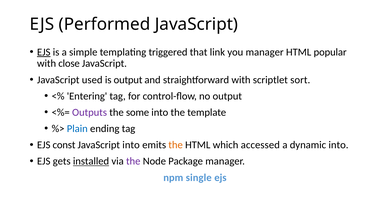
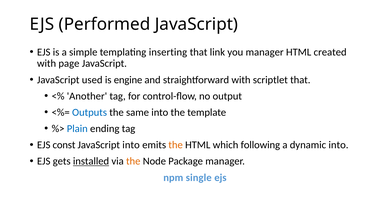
EJS underline: present -> none (44, 52)
triggered: triggered -> inserting (168, 52)
popular: popular -> created (330, 52)
close: close -> page (69, 64)
is output: output -> engine (128, 80)
scriptlet sort: sort -> that (300, 80)
Entering: Entering -> Another (87, 96)
Outputs colour: purple -> blue (90, 113)
some: some -> same (138, 113)
accessed: accessed -> following (260, 145)
the colour: purple -> orange (133, 162)
